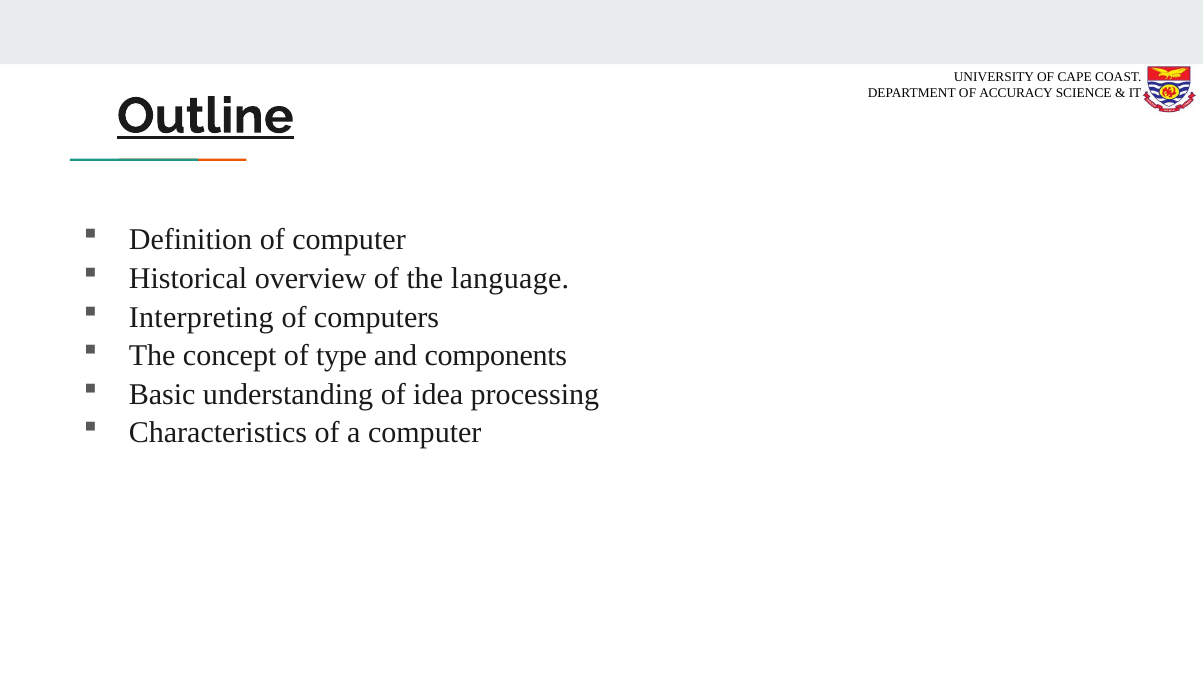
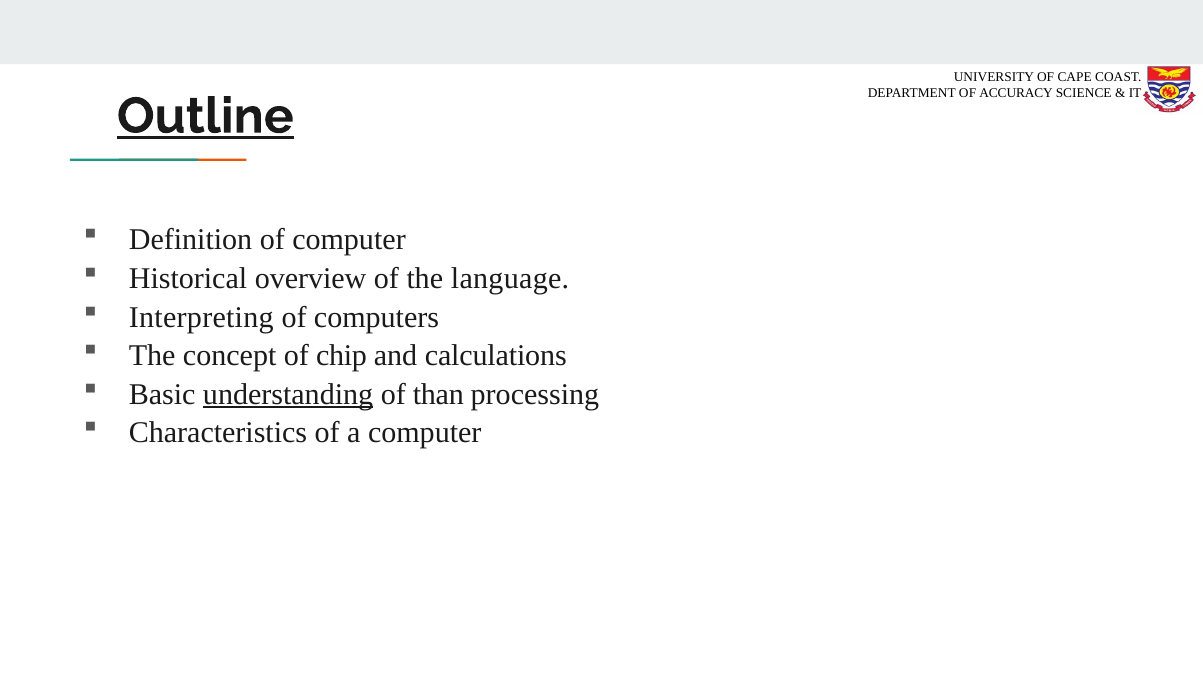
type: type -> chip (342, 356)
components: components -> calculations (496, 356)
understanding underline: none -> present (288, 394)
idea: idea -> than (438, 394)
